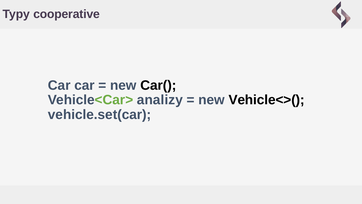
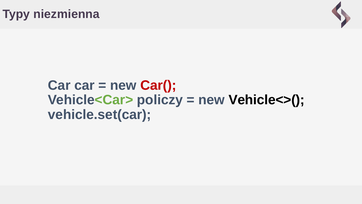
cooperative: cooperative -> niezmienna (66, 14)
Car( colour: black -> red (158, 85)
analizy: analizy -> policzy (160, 100)
